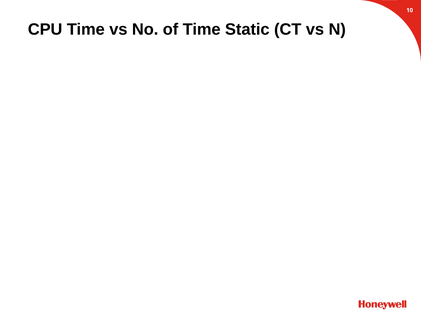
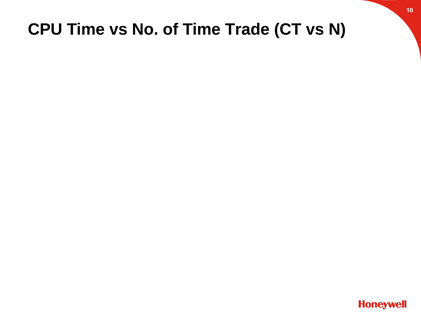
Static: Static -> Trade (247, 30)
